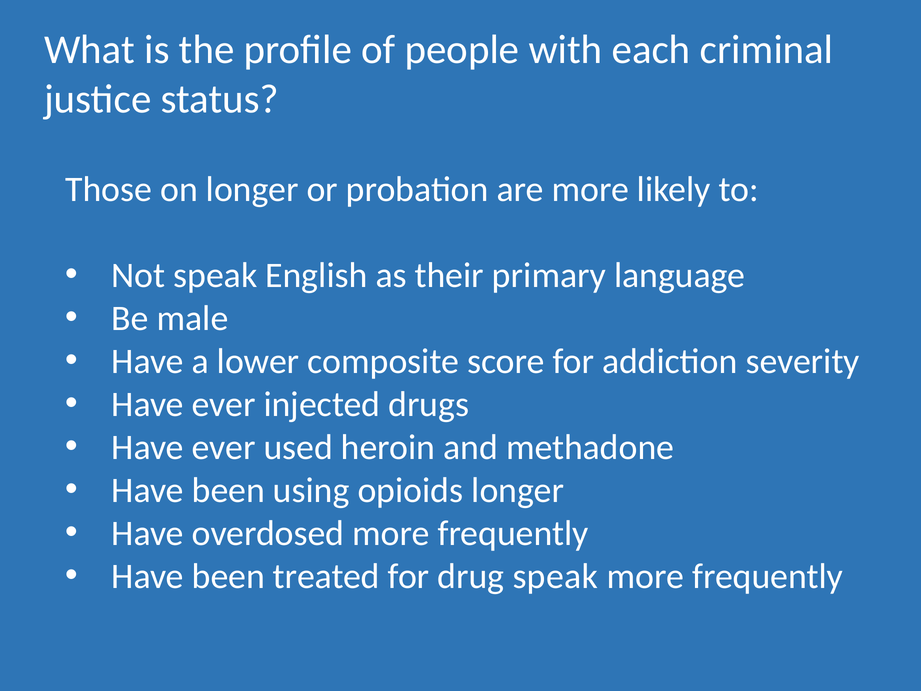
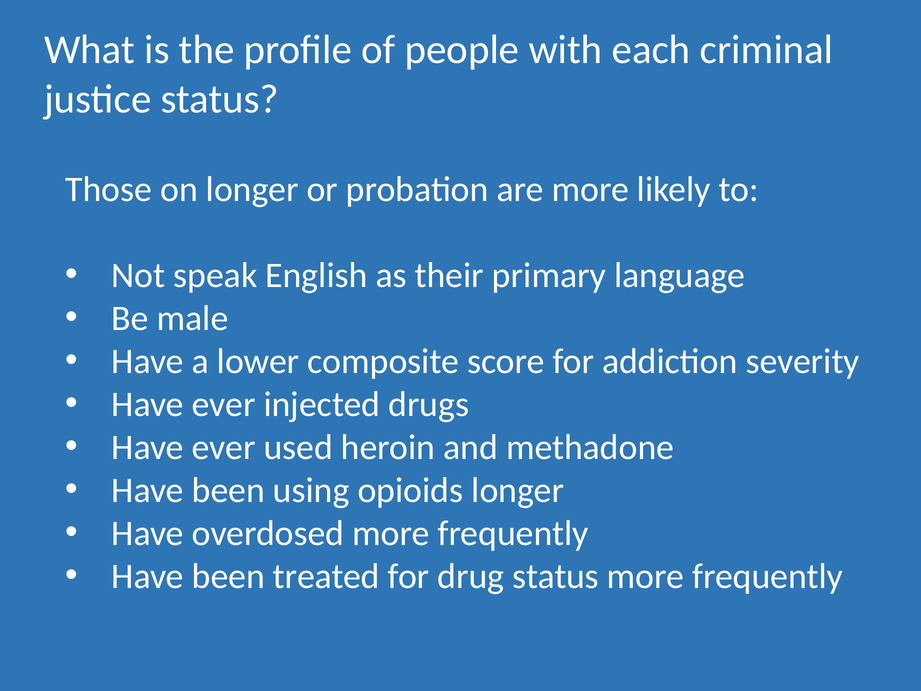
drug speak: speak -> status (556, 576)
